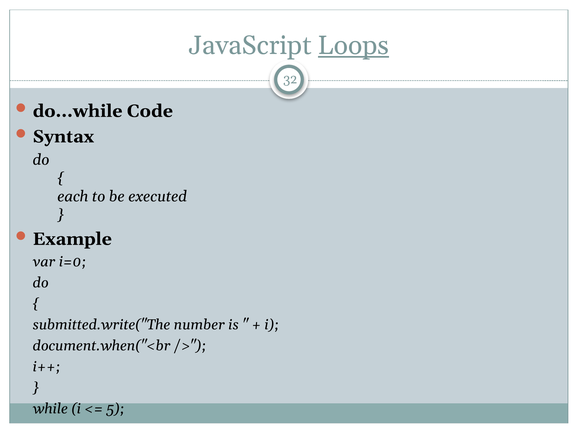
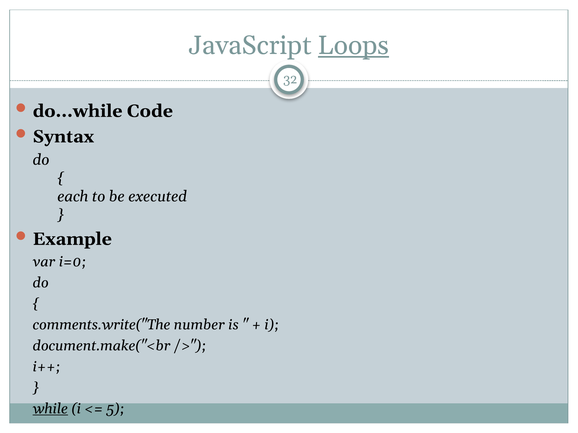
submitted.write("The: submitted.write("The -> comments.write("The (102, 325)
document.when("<br: document.when("<br -> document.make("<br (102, 346)
while underline: none -> present (50, 409)
